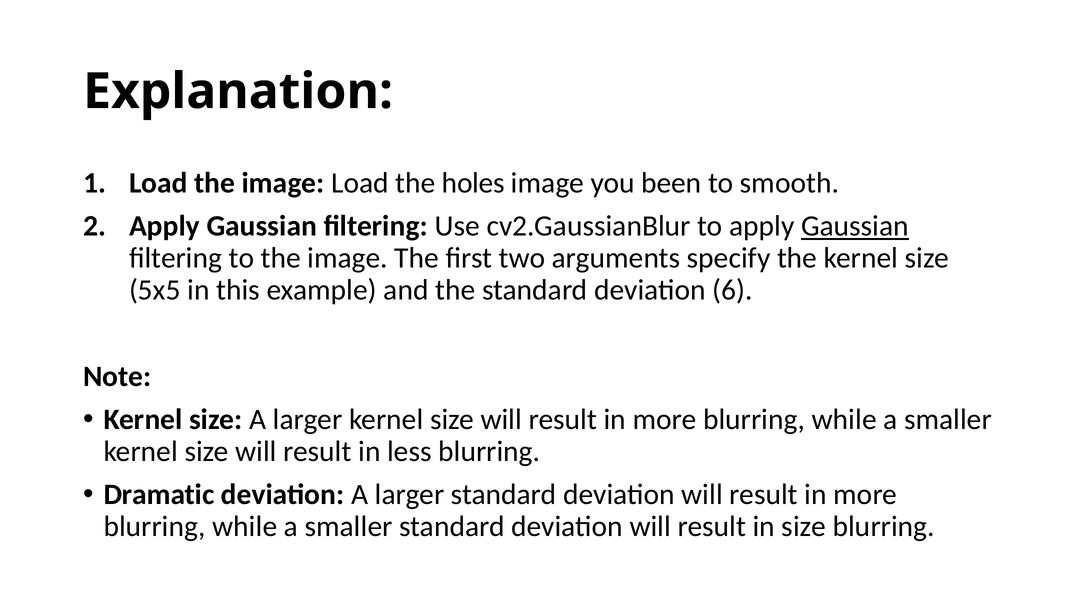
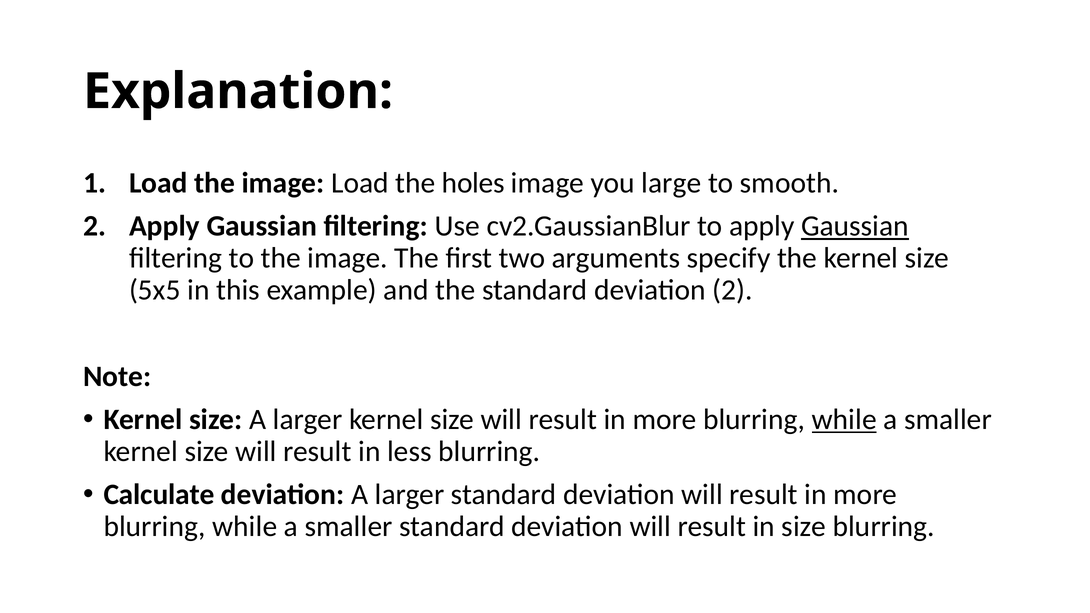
been: been -> large (671, 183)
deviation 6: 6 -> 2 (733, 290)
while underline: none -> present (844, 420)
Dramatic: Dramatic -> Calculate (159, 495)
